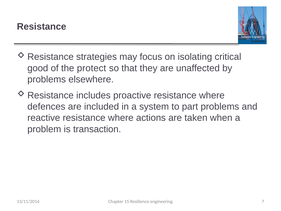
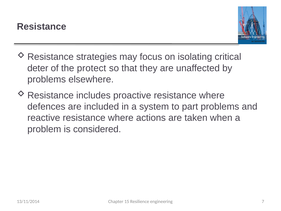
good: good -> deter (38, 68)
transaction: transaction -> considered (97, 129)
